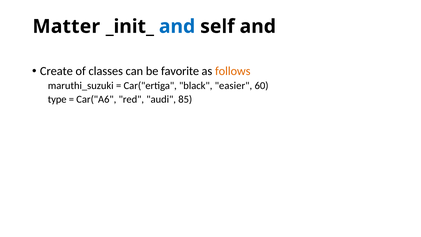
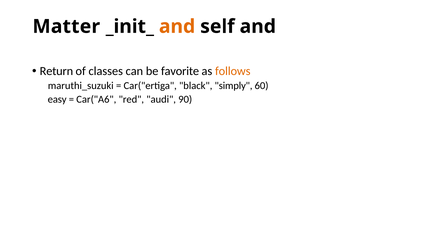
and colour: blue -> orange (177, 26)
Create: Create -> Return (56, 71)
easier: easier -> simply (234, 86)
type: type -> easy (57, 99)
85: 85 -> 90 (185, 99)
